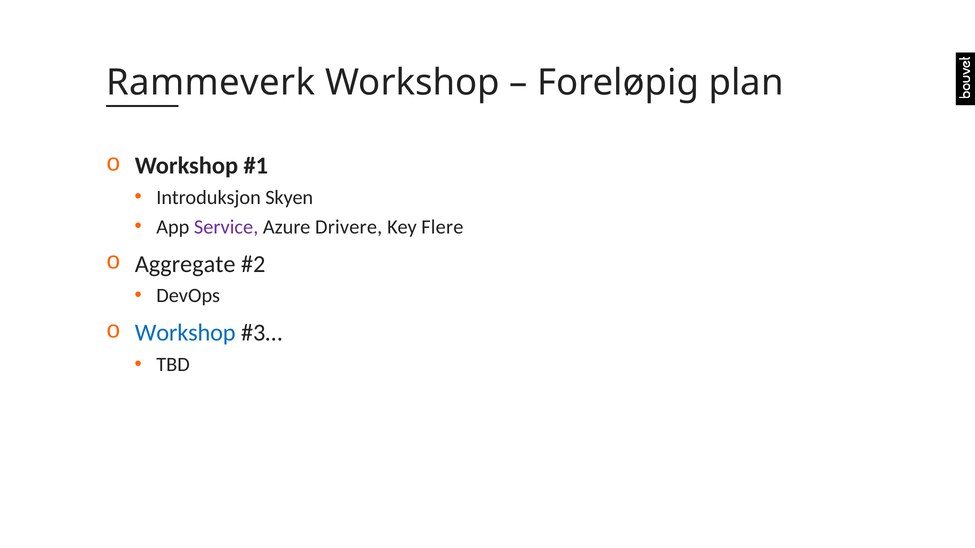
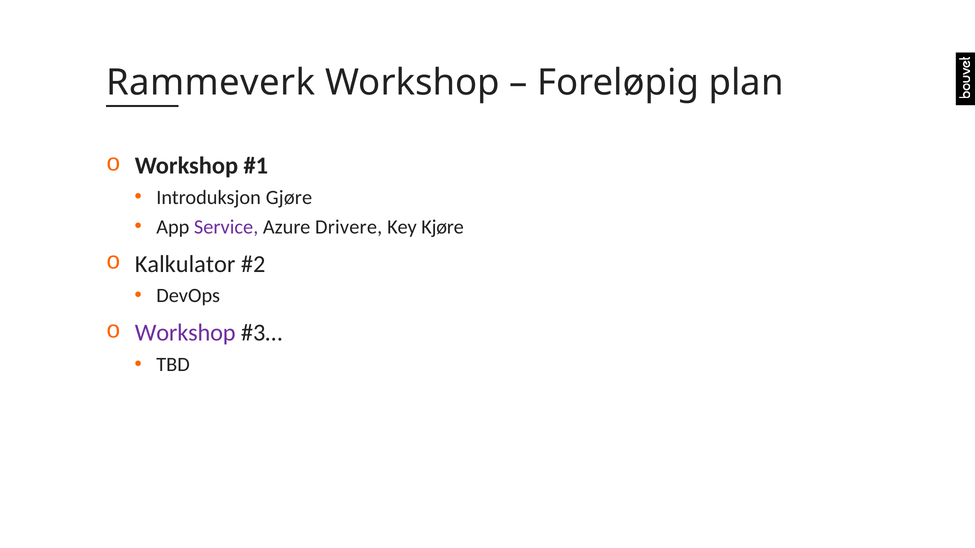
Skyen: Skyen -> Gjøre (289, 198)
Flere: Flere -> Kjøre (443, 227)
Aggregate: Aggregate -> Kalkulator (185, 264)
Workshop colour: blue -> purple (185, 333)
